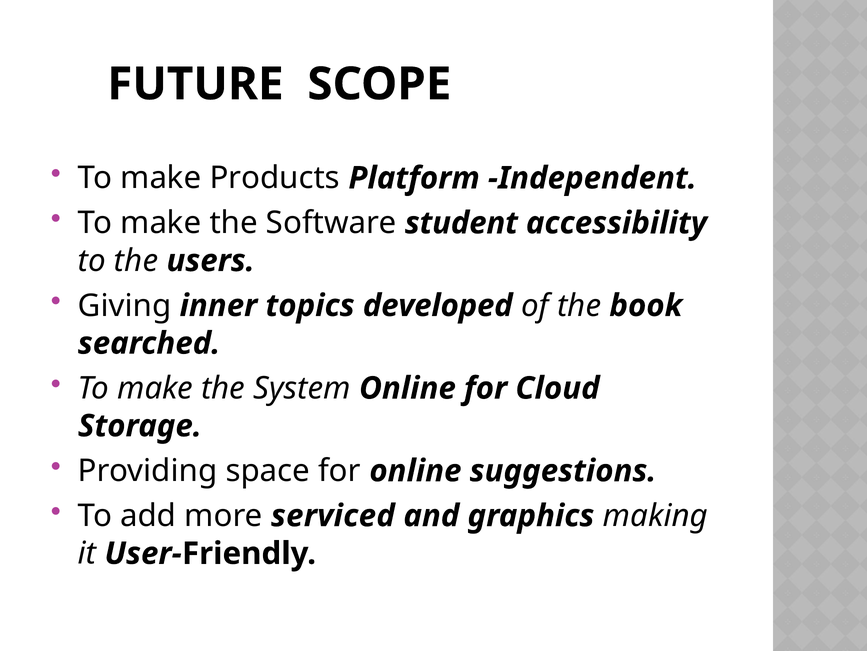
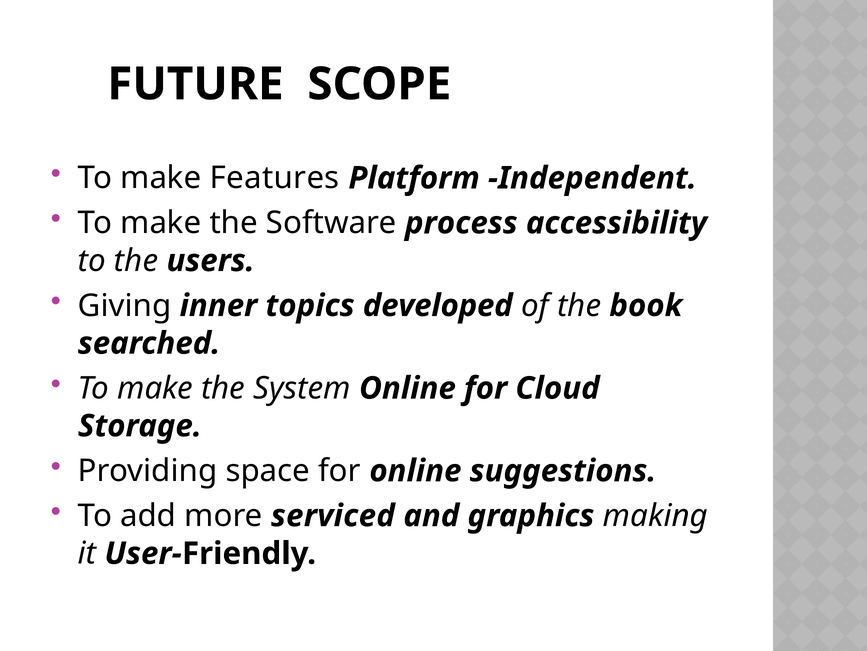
Products: Products -> Features (275, 178)
student: student -> process (461, 223)
